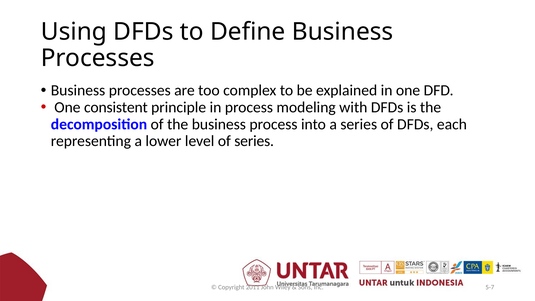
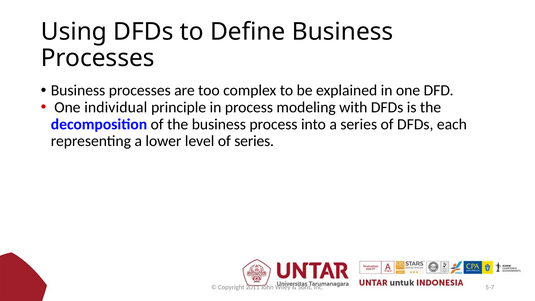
consistent: consistent -> individual (116, 107)
